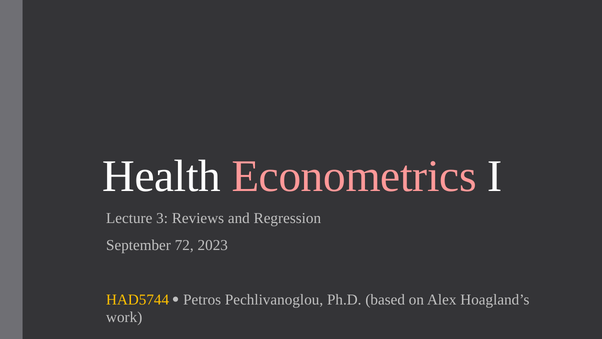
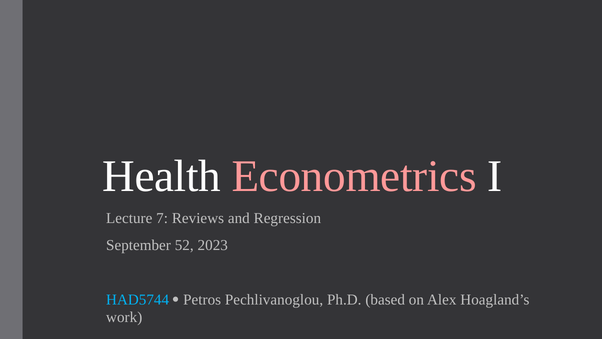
3: 3 -> 7 (162, 218)
72: 72 -> 52 (184, 245)
HAD5744 colour: yellow -> light blue (138, 300)
